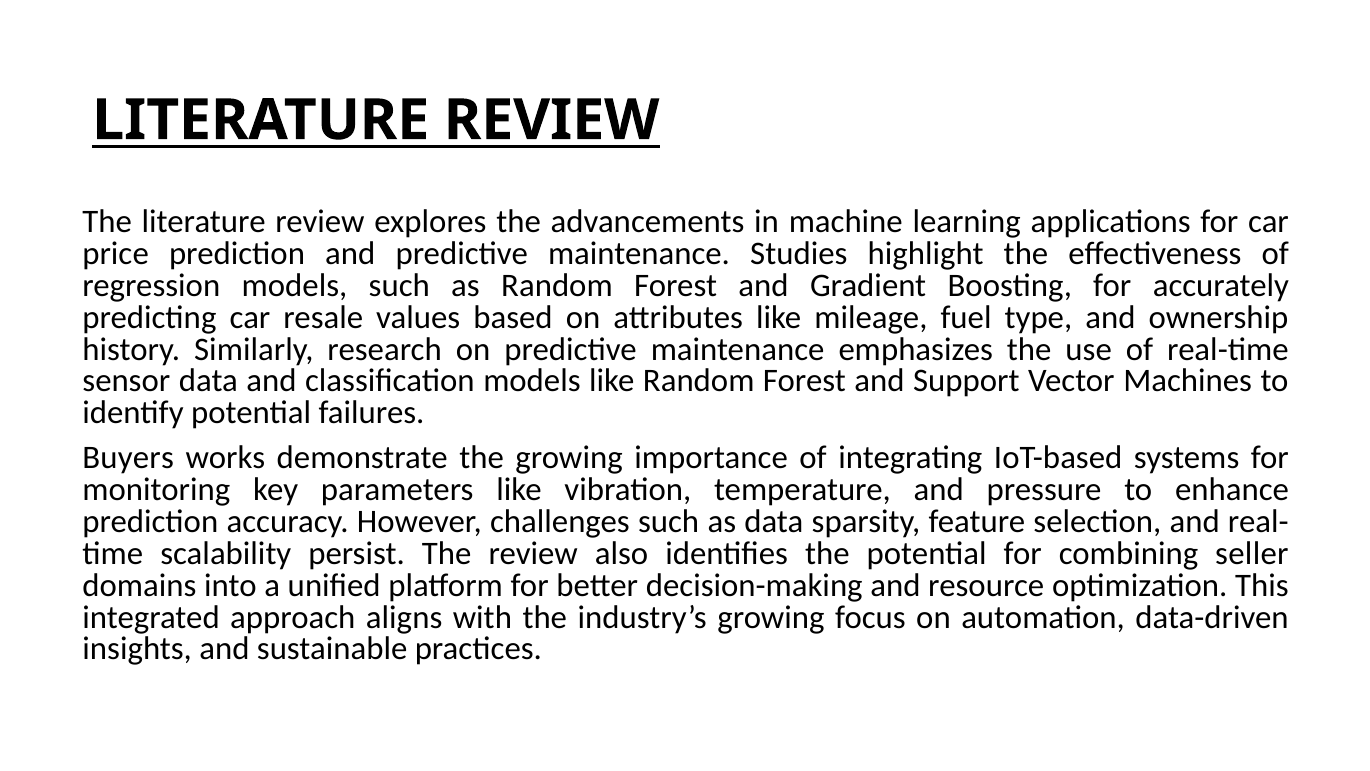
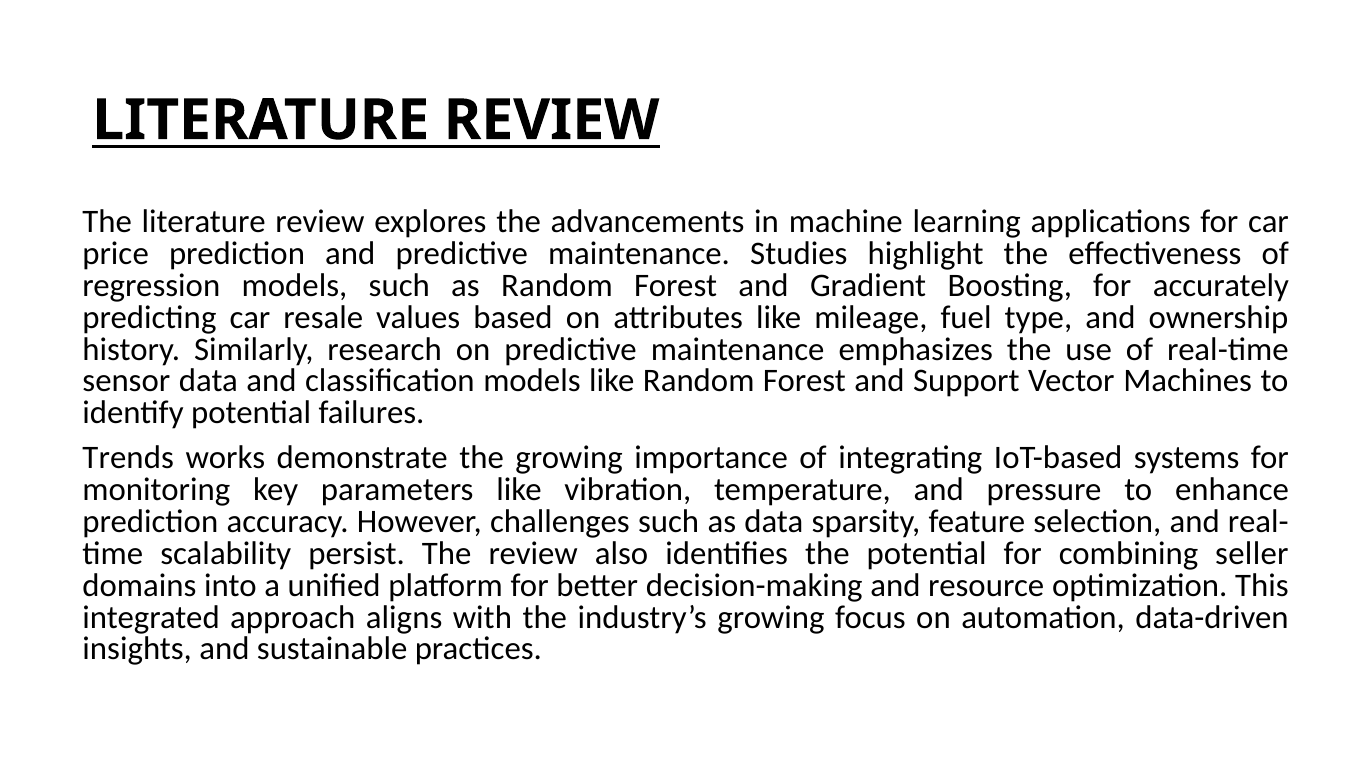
Buyers: Buyers -> Trends (128, 457)
